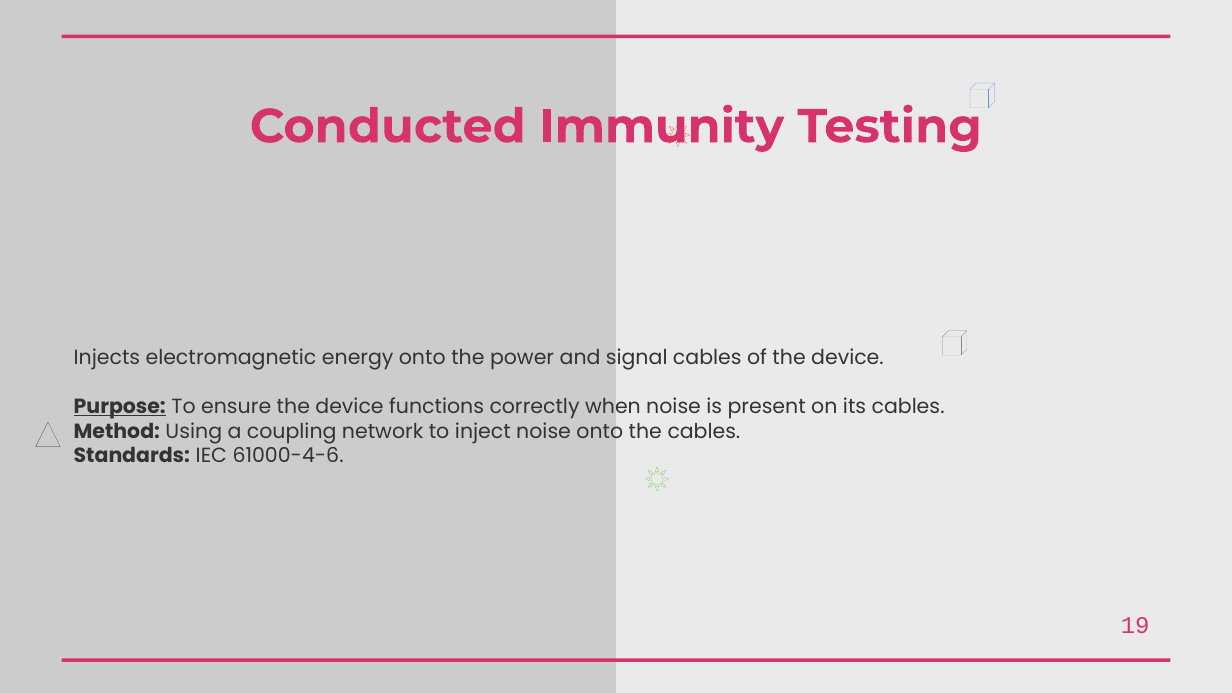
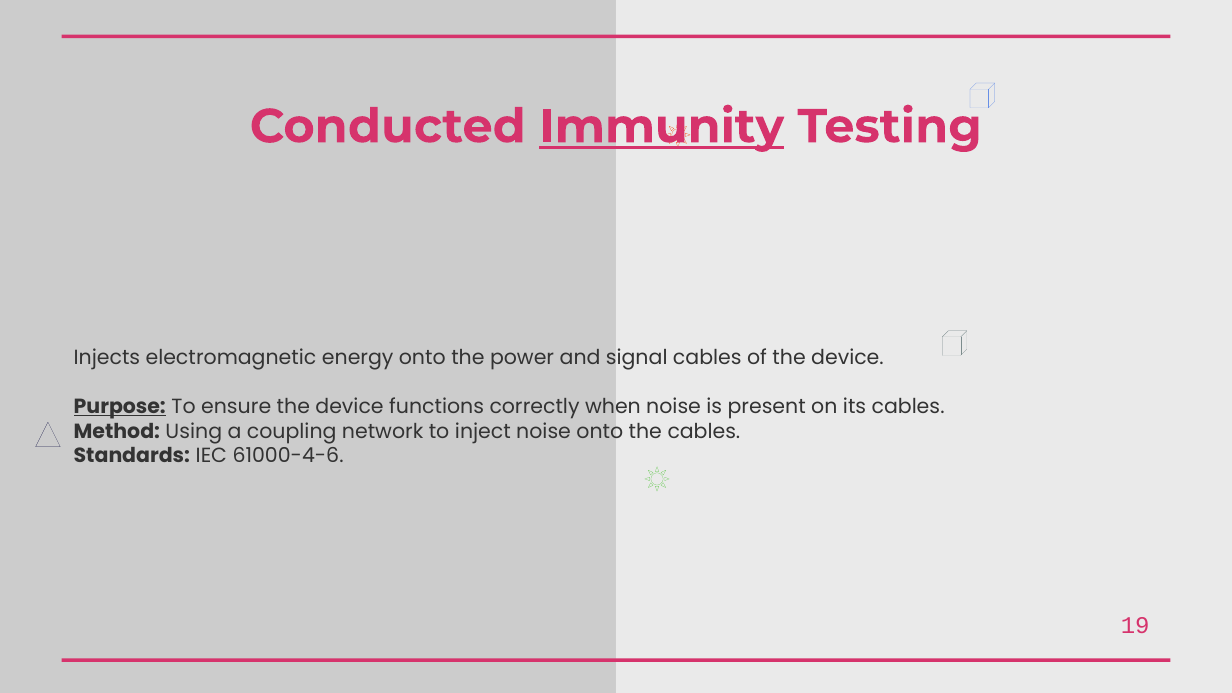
Immunity underline: none -> present (662, 126)
